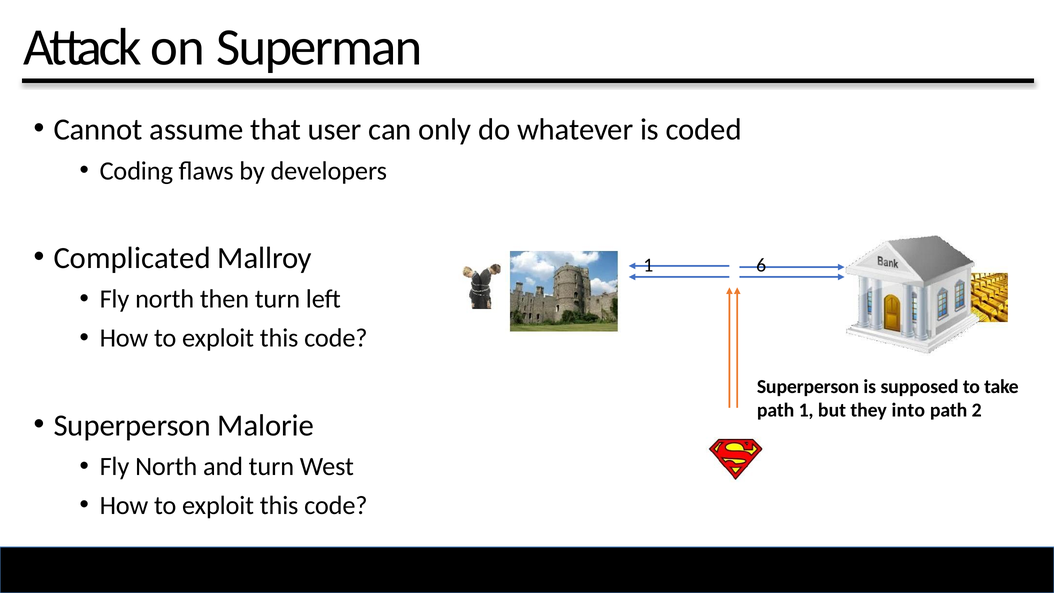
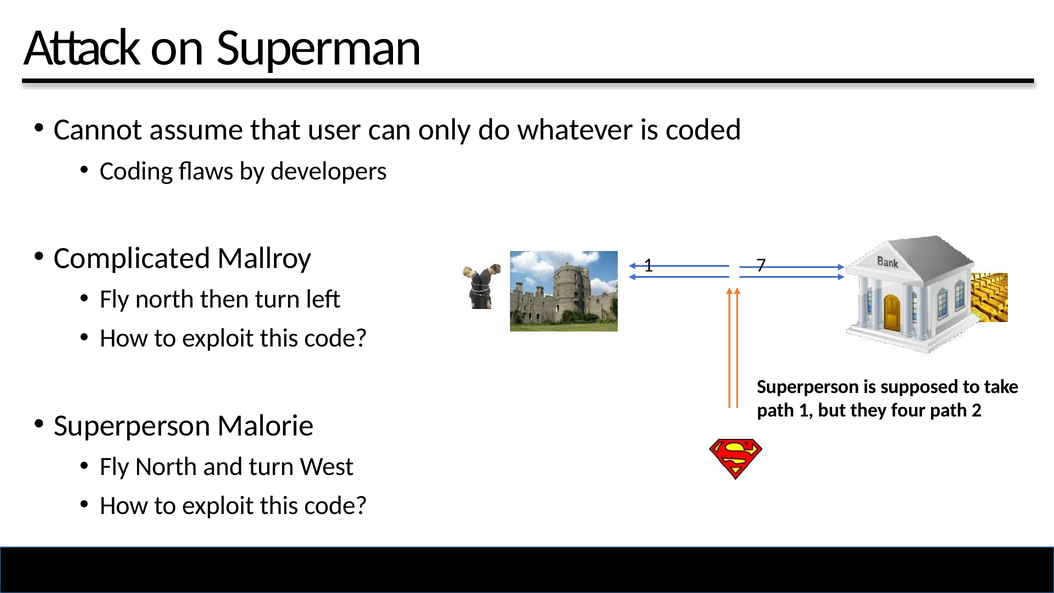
6: 6 -> 7 (761, 265)
into: into -> four (908, 410)
